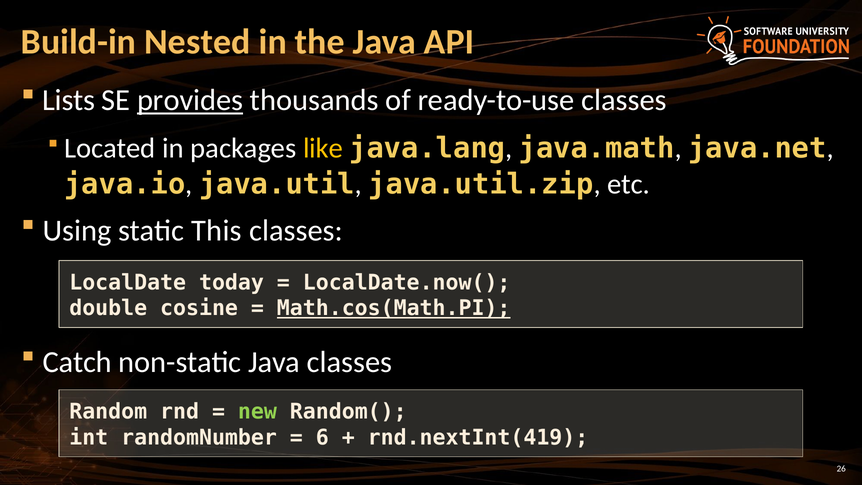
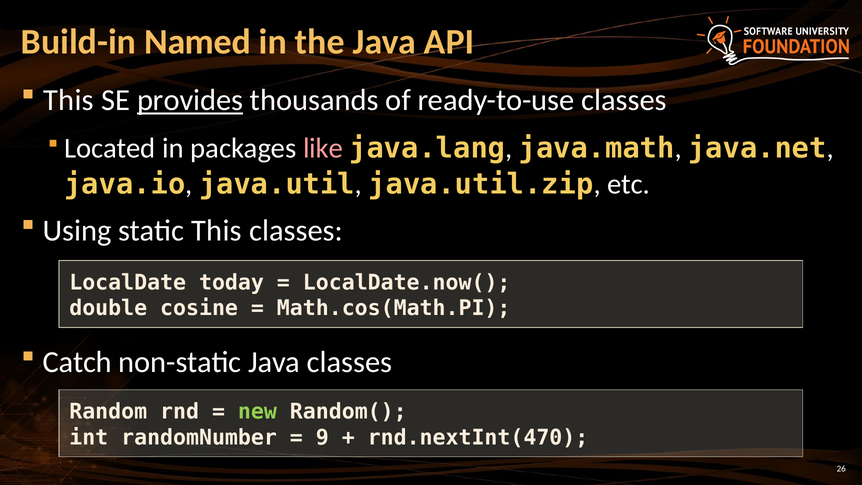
Nested: Nested -> Named (198, 42)
Lists: Lists -> This (68, 100)
like colour: yellow -> pink (323, 148)
Math.cos(Math.PI underline: present -> none (394, 308)
6: 6 -> 9 (322, 438)
rnd.nextInt(419: rnd.nextInt(419 -> rnd.nextInt(470 (478, 438)
